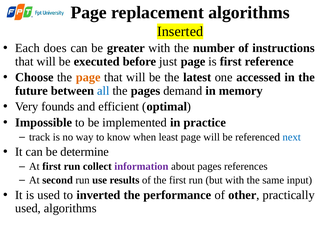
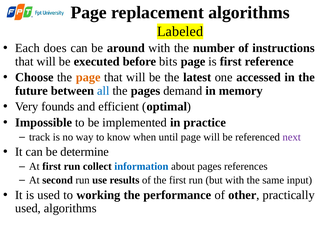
Inserted: Inserted -> Labeled (180, 31)
greater: greater -> around (126, 48)
just: just -> bits (168, 61)
least: least -> until (168, 137)
next colour: blue -> purple (292, 137)
information colour: purple -> blue (141, 166)
inverted: inverted -> working (98, 195)
